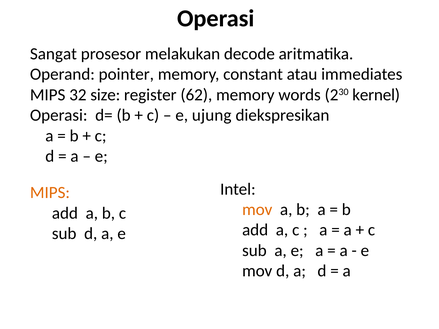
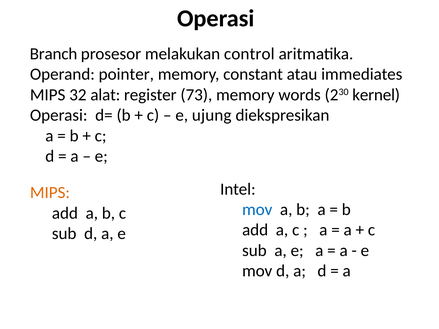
Sangat: Sangat -> Branch (54, 54)
decode: decode -> control (249, 54)
size: size -> alat (105, 95)
62: 62 -> 73 (196, 95)
mov colour: orange -> blue (257, 210)
